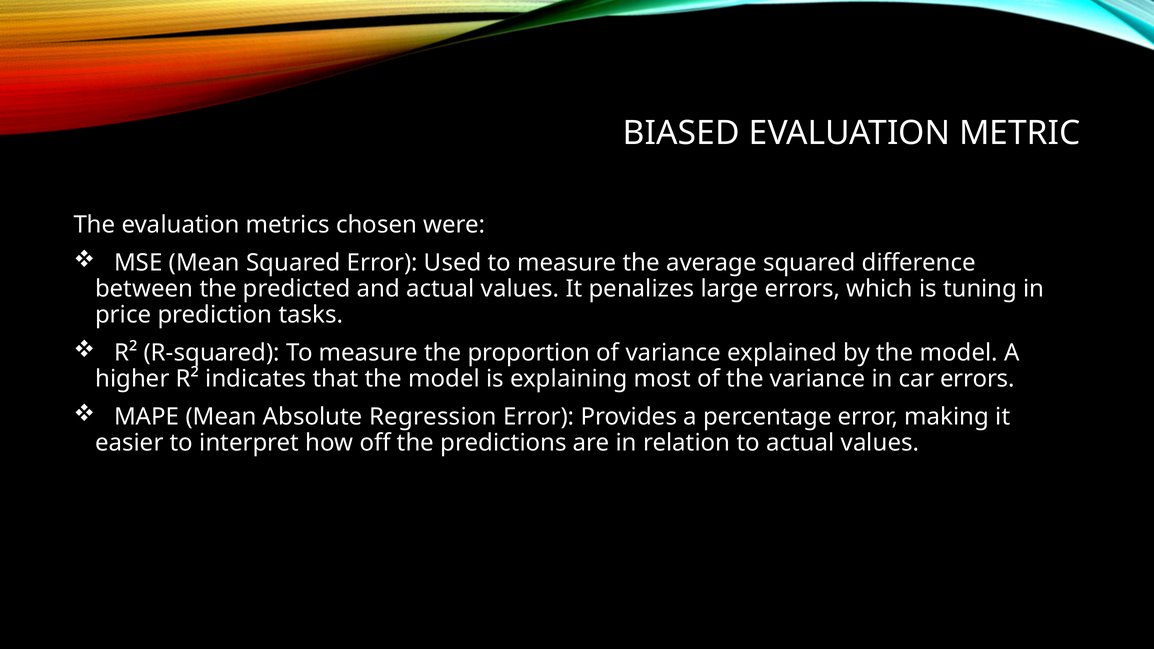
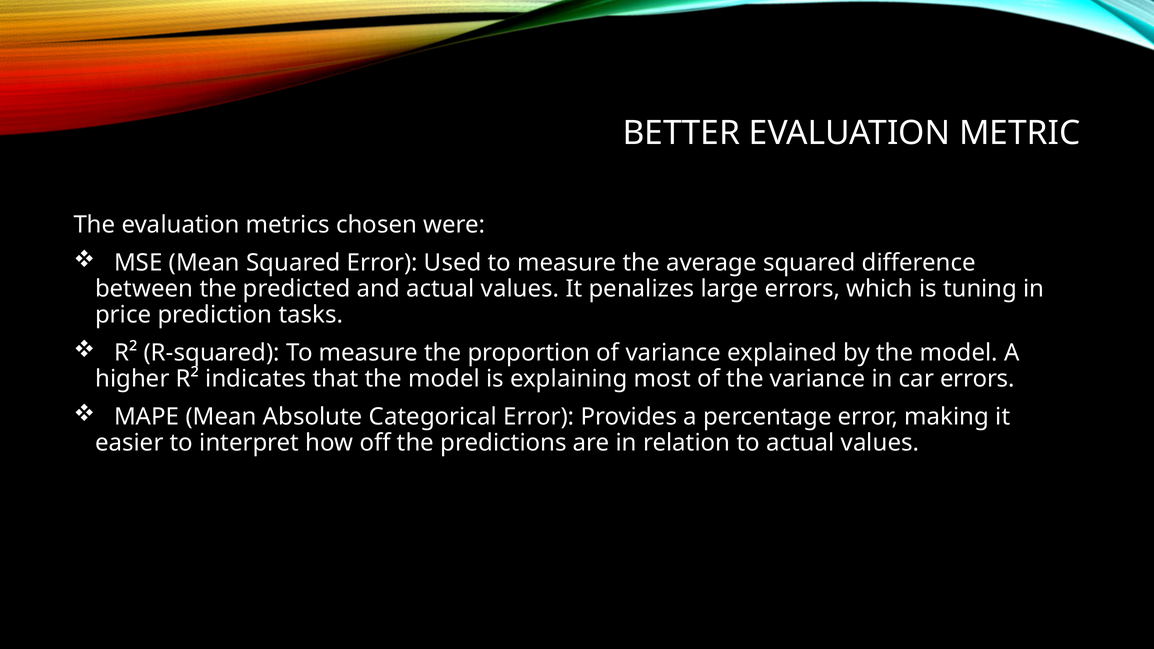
BIASED: BIASED -> BETTER (681, 133)
Regression: Regression -> Categorical (433, 417)
